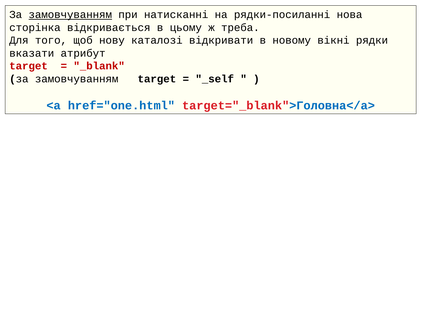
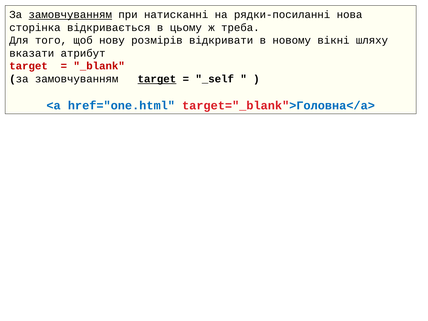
каталозі: каталозі -> розмірів (157, 40)
рядки: рядки -> шляху (372, 40)
target underline: none -> present (157, 79)
